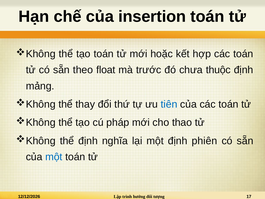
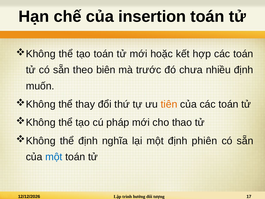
float: float -> biên (106, 70)
thuộc: thuộc -> nhiều (218, 70)
mảng: mảng -> muốn (40, 86)
tiên colour: blue -> orange (169, 104)
